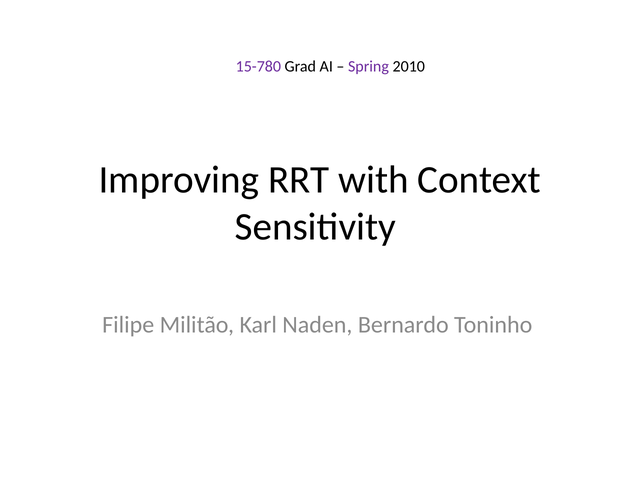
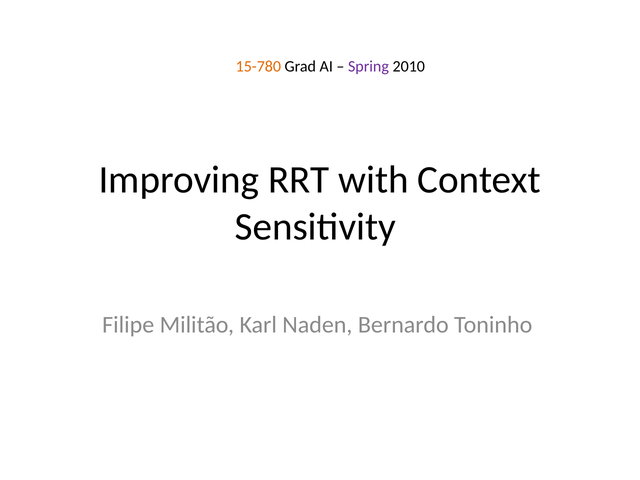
15-780 colour: purple -> orange (258, 66)
